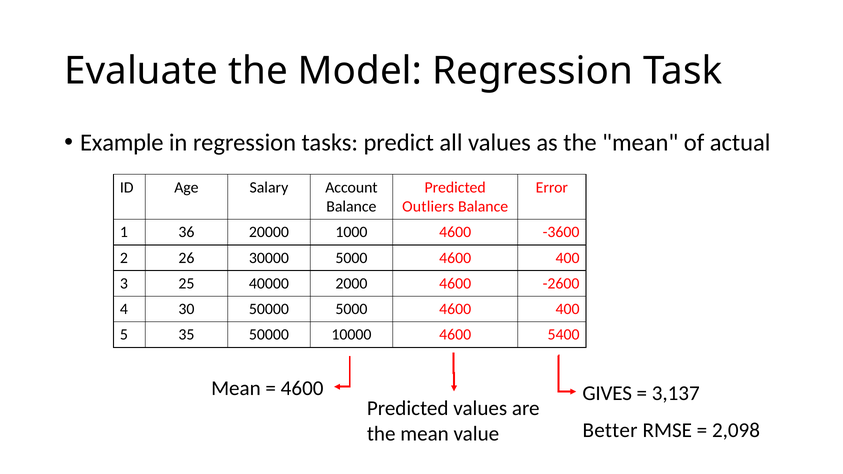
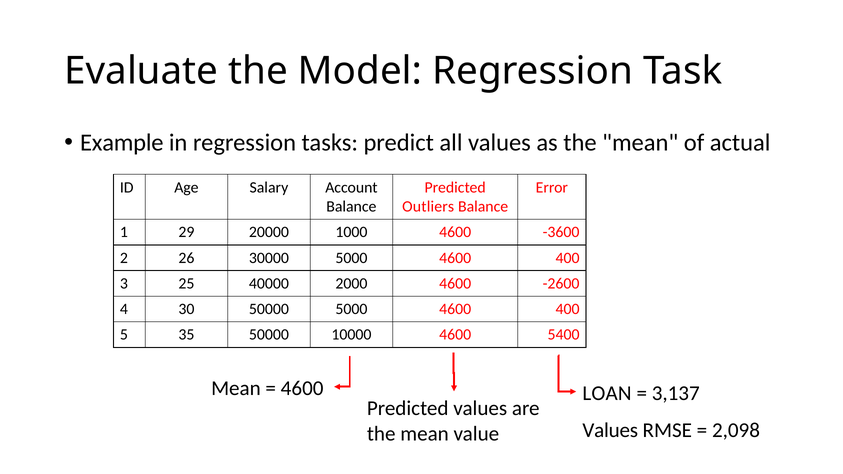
36: 36 -> 29 (186, 232)
GIVES: GIVES -> LOAN (607, 393)
value Better: Better -> Values (610, 430)
